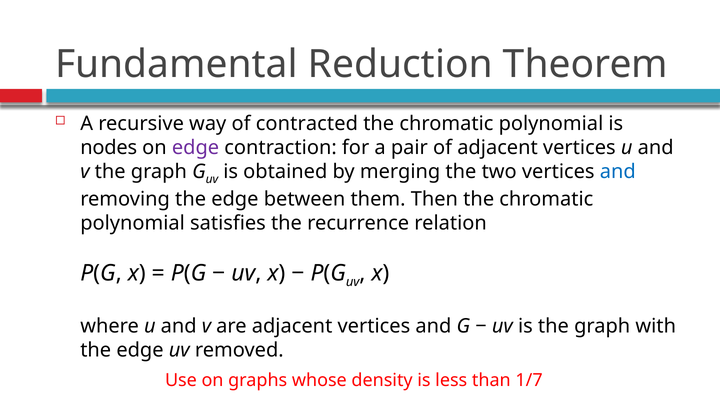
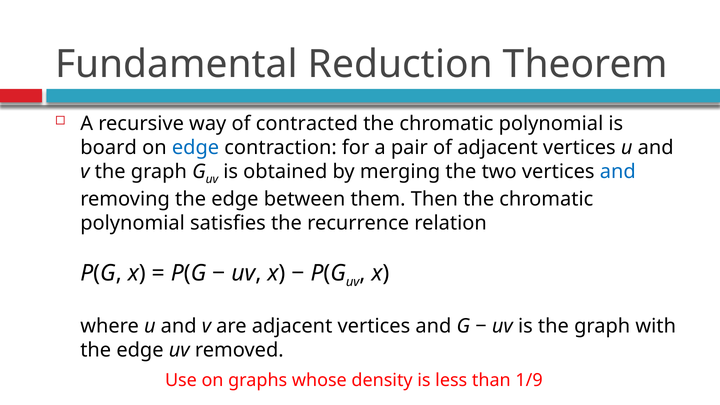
nodes: nodes -> board (109, 147)
edge colour: purple -> blue (196, 147)
1/7: 1/7 -> 1/9 (529, 380)
